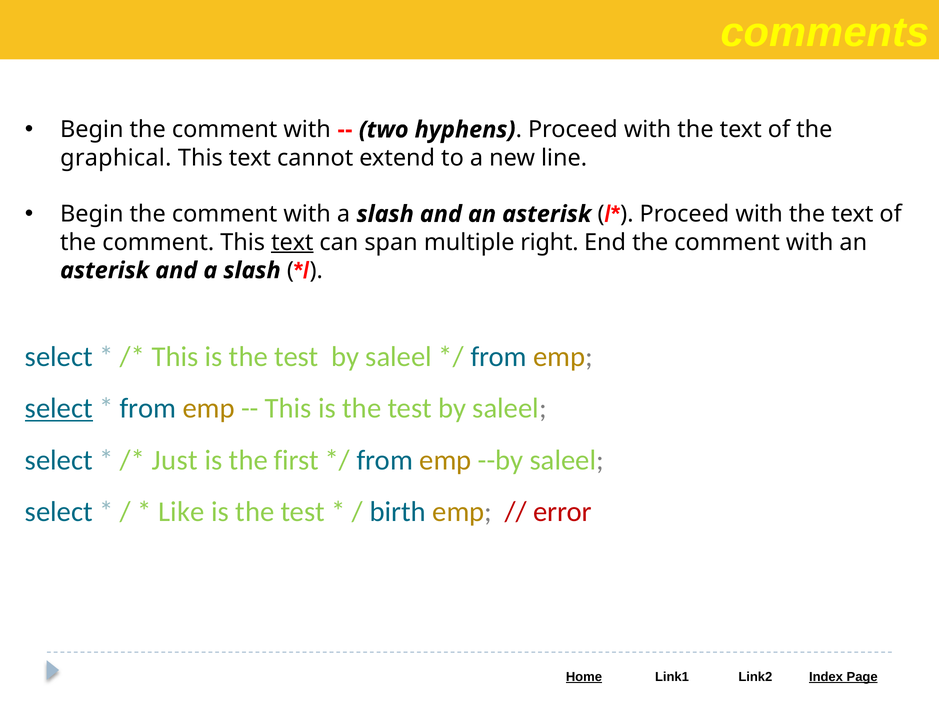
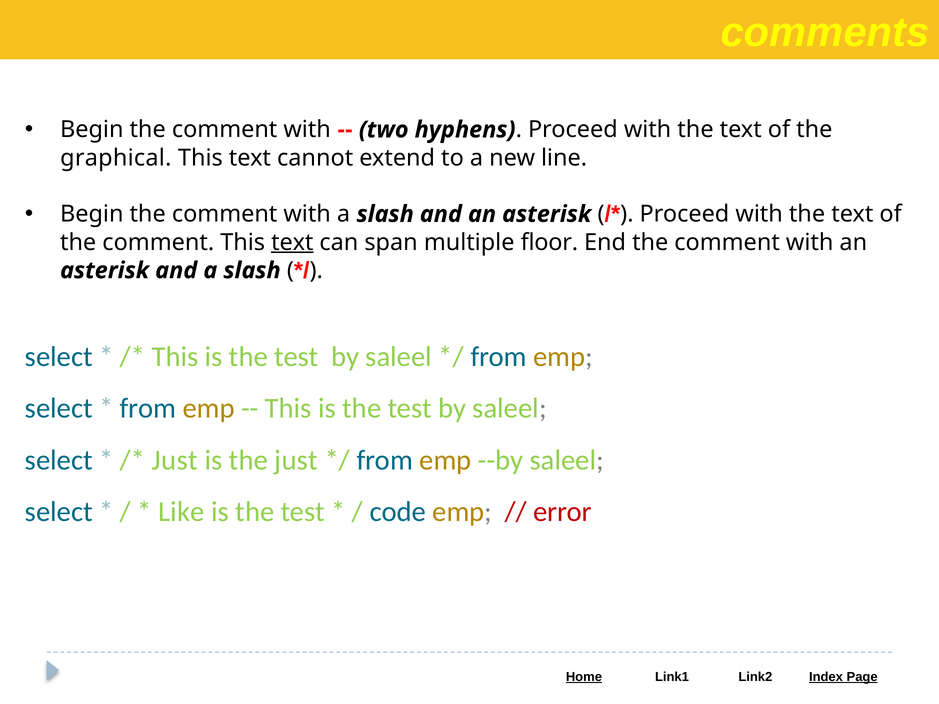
right: right -> floor (549, 242)
select underline: present -> none (59, 409)
the first: first -> just (296, 460)
birth: birth -> code (398, 512)
